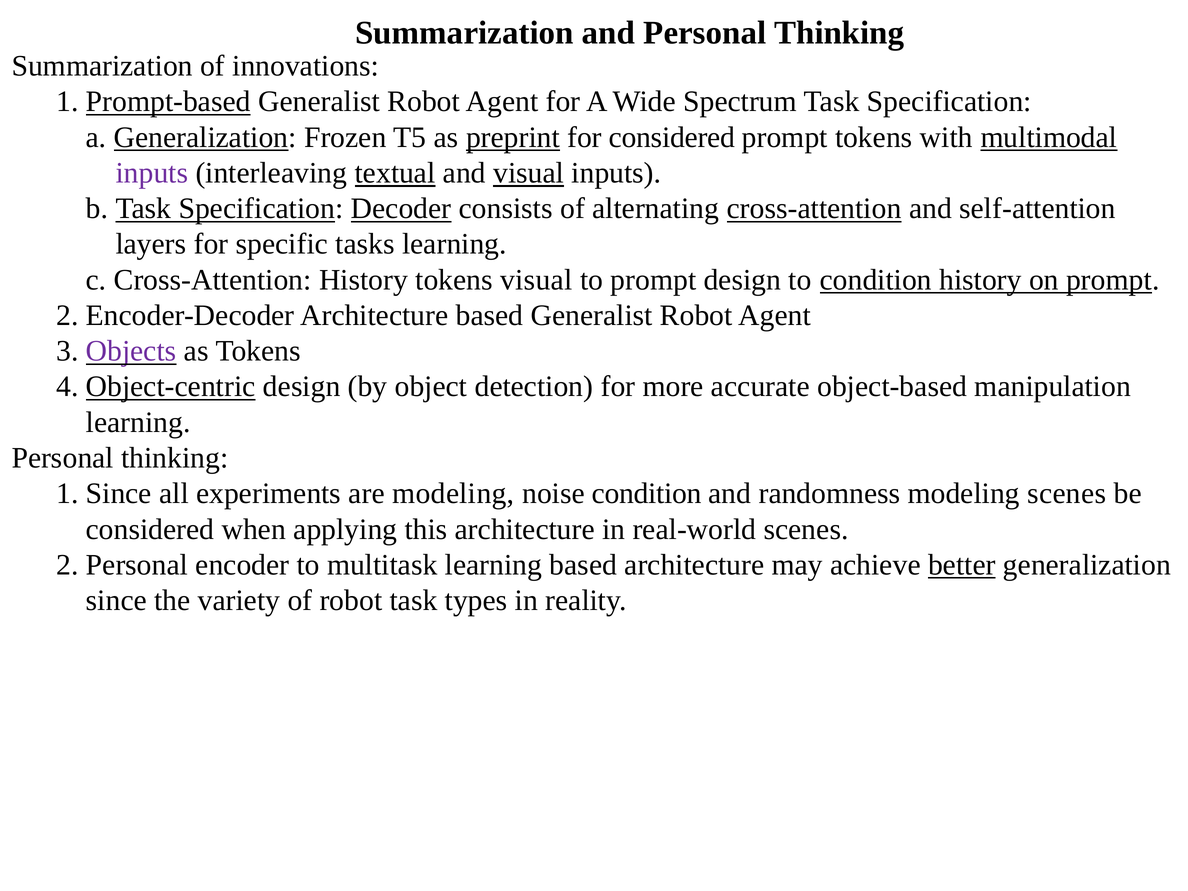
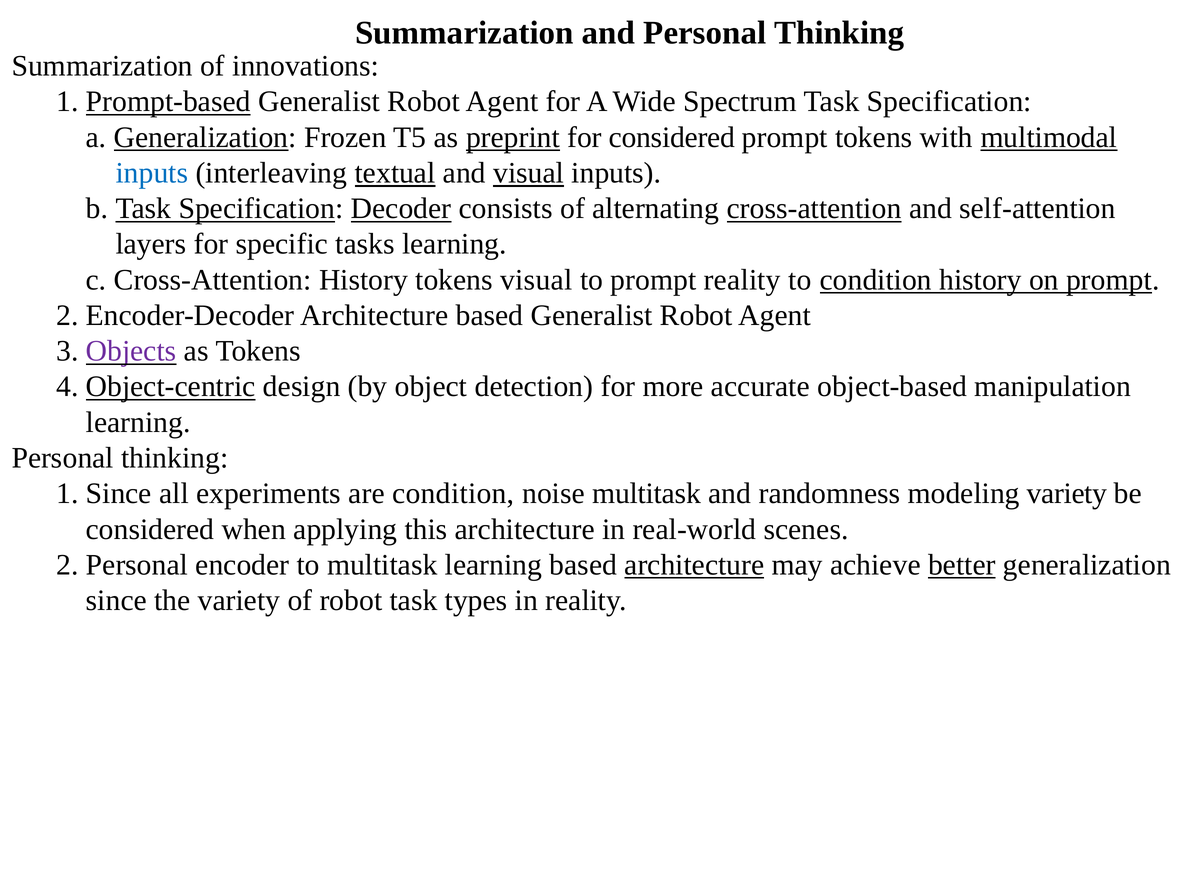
inputs colour: purple -> blue (152, 173)
prompt design: design -> reality (742, 280)
are modeling: modeling -> condition (453, 494)
noise condition: condition -> multitask (647, 494)
modeling scenes: scenes -> variety (1067, 494)
architecture underline: none -> present (694, 565)
